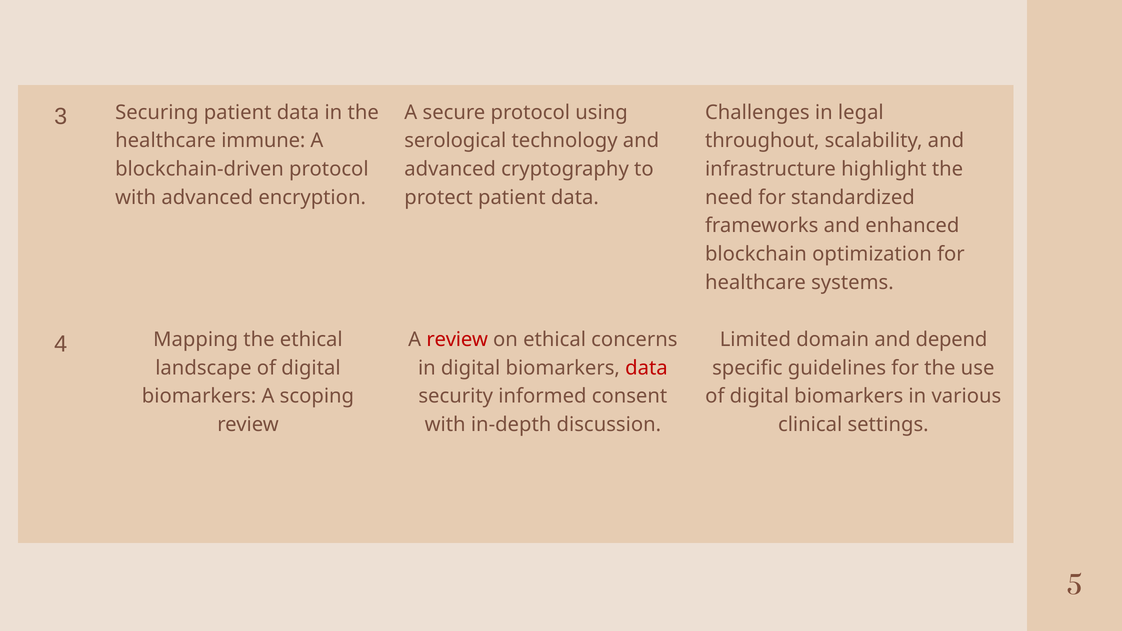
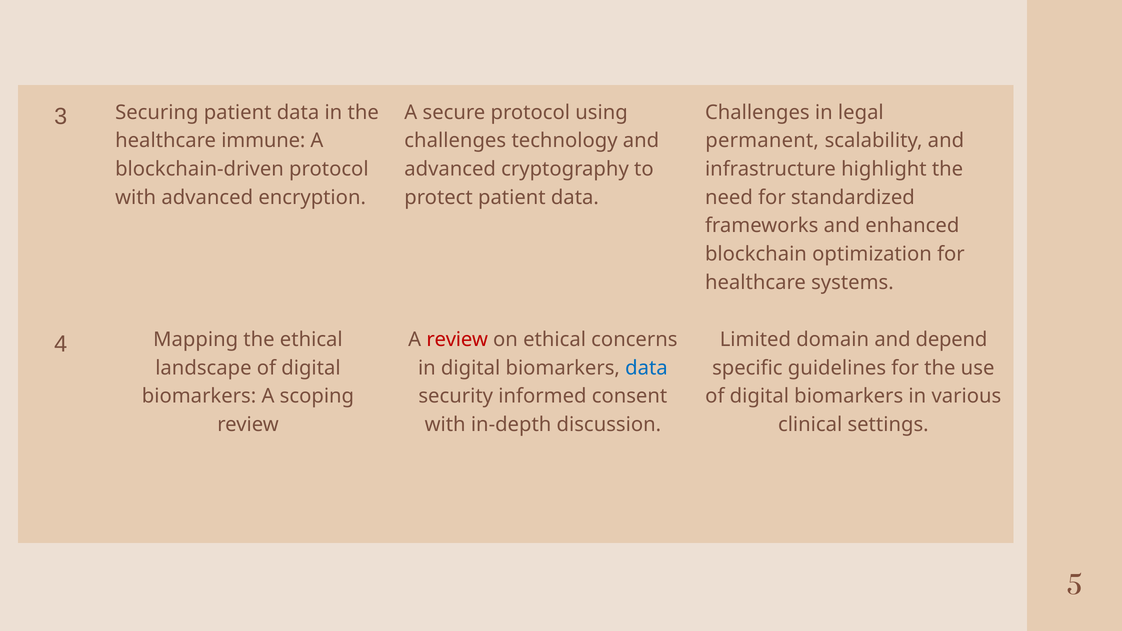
serological: serological -> challenges (455, 141)
throughout: throughout -> permanent (762, 141)
data colour: red -> blue (646, 368)
